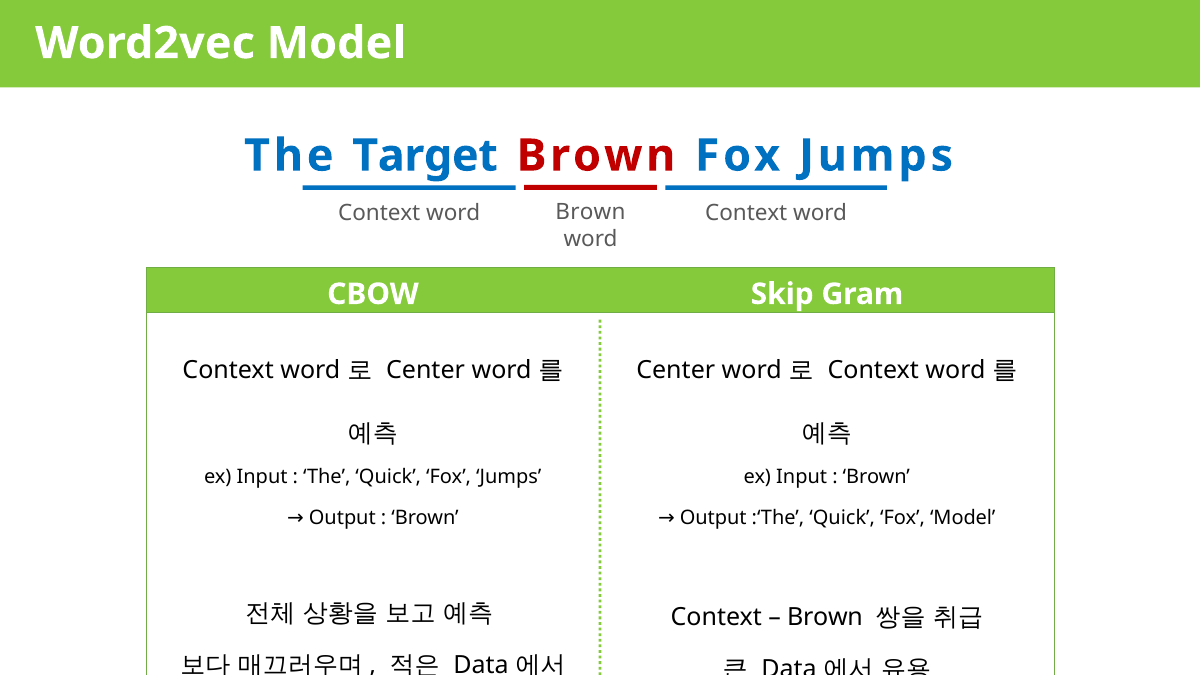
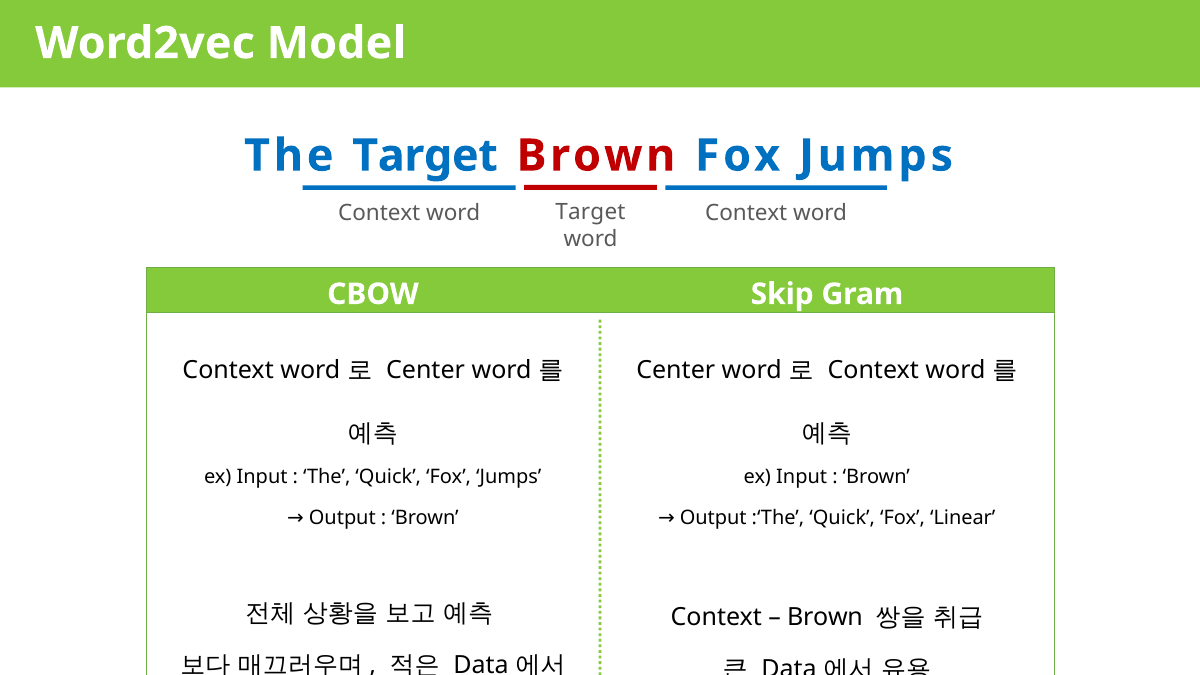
Brown: Brown -> Target (590, 212)
Fox Model: Model -> Linear (963, 518)
